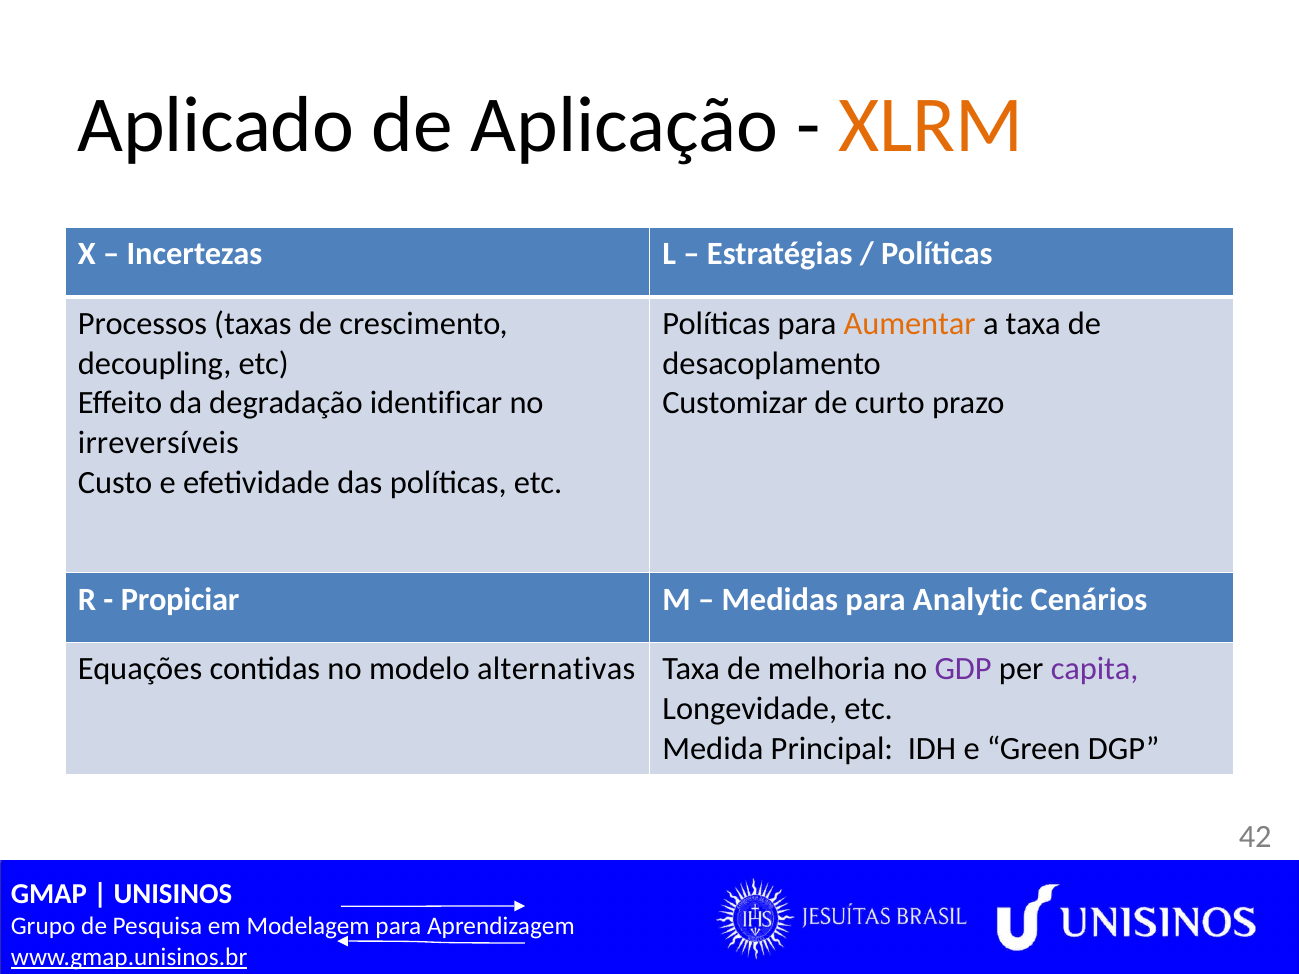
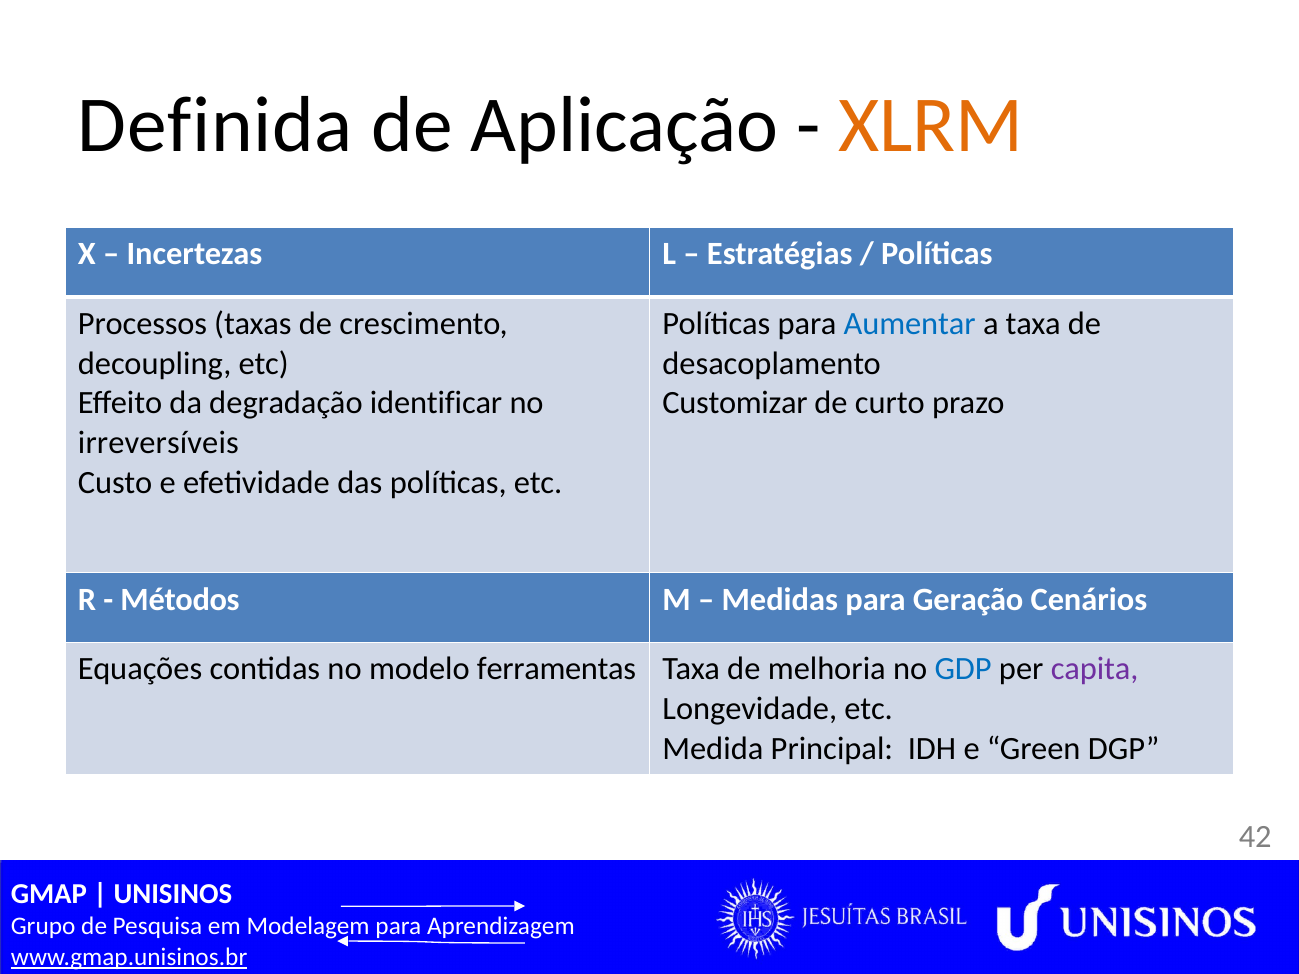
Aplicado: Aplicado -> Definida (215, 126)
Aumentar colour: orange -> blue (910, 324)
Propiciar: Propiciar -> Métodos (180, 600)
Analytic: Analytic -> Geração (968, 600)
alternativas: alternativas -> ferramentas (557, 669)
GDP colour: purple -> blue (963, 669)
